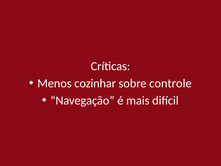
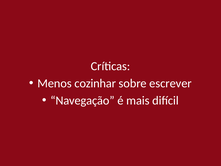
controle: controle -> escrever (171, 83)
